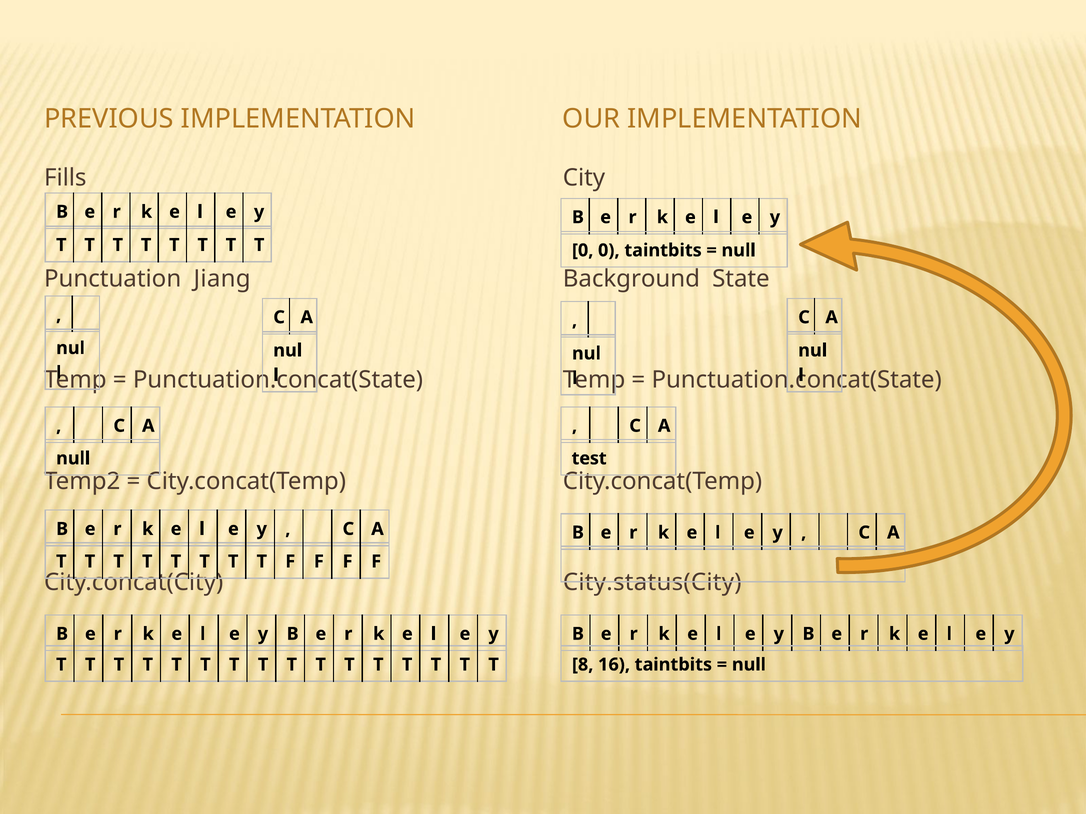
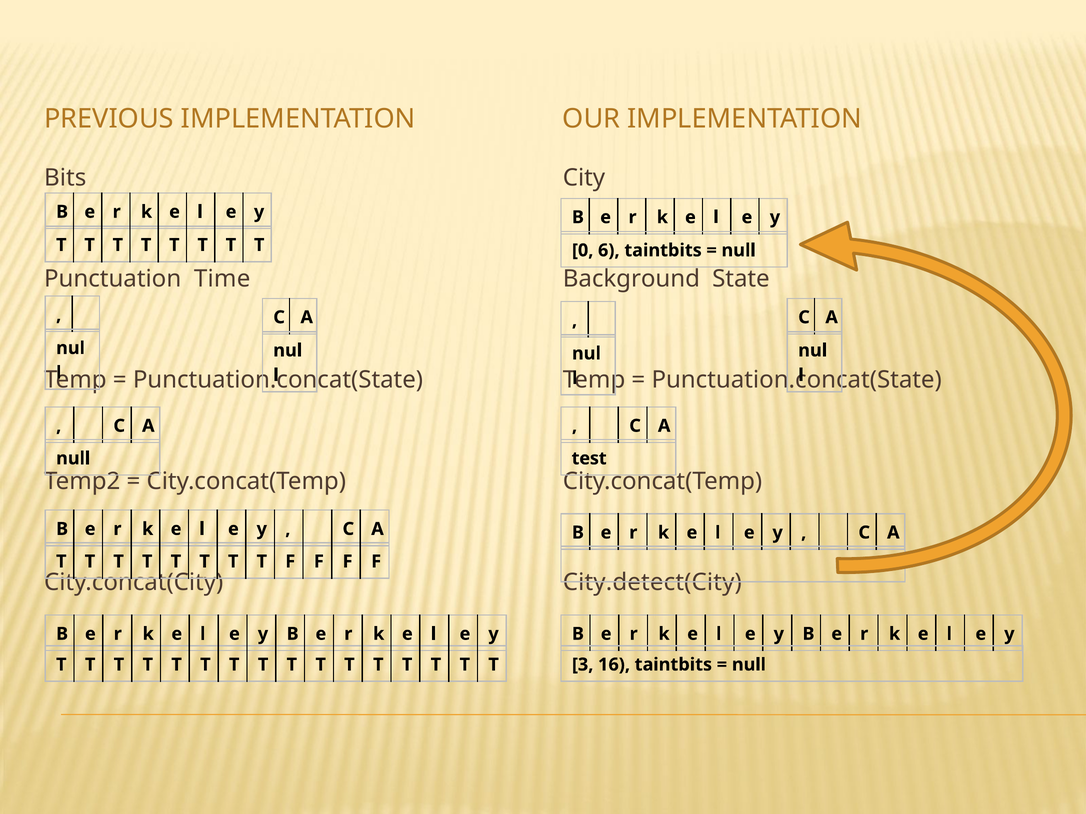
Fills: Fills -> Bits (65, 178)
0 0: 0 -> 6 (609, 251)
Jiang: Jiang -> Time (222, 279)
City.status(City: City.status(City -> City.detect(City (652, 583)
8: 8 -> 3 (583, 665)
